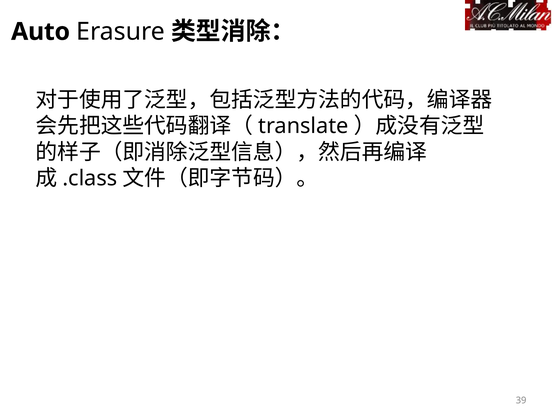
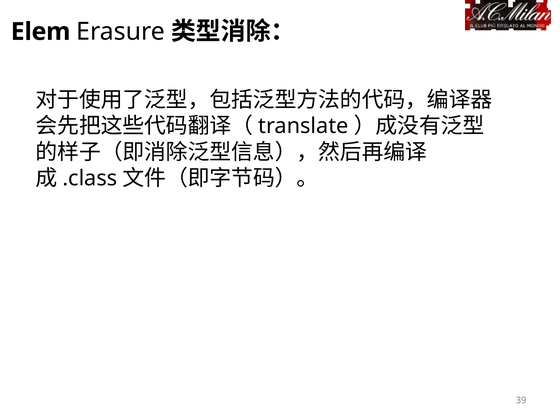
Auto: Auto -> Elem (41, 32)
